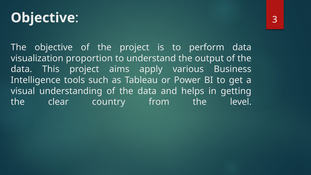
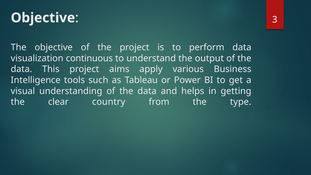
proportion: proportion -> continuous (89, 58)
level: level -> type (241, 102)
